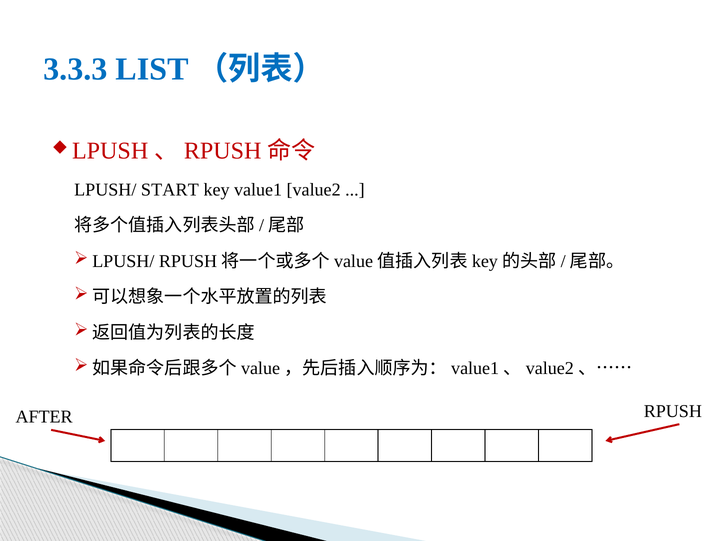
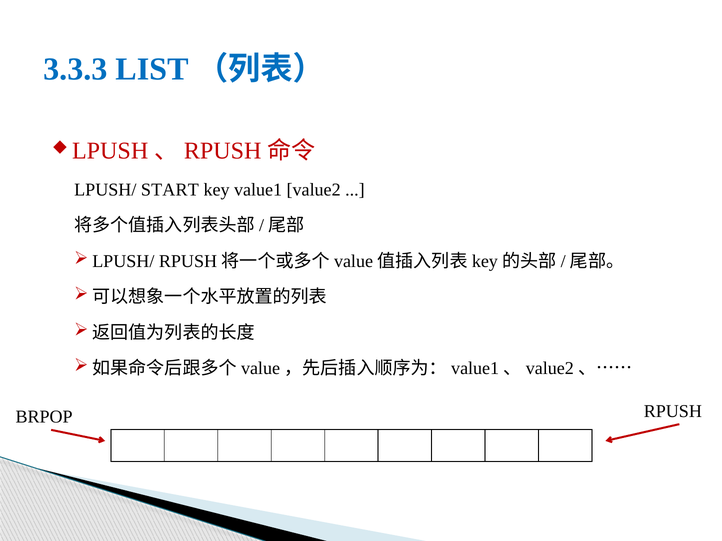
AFTER: AFTER -> BRPOP (44, 417)
